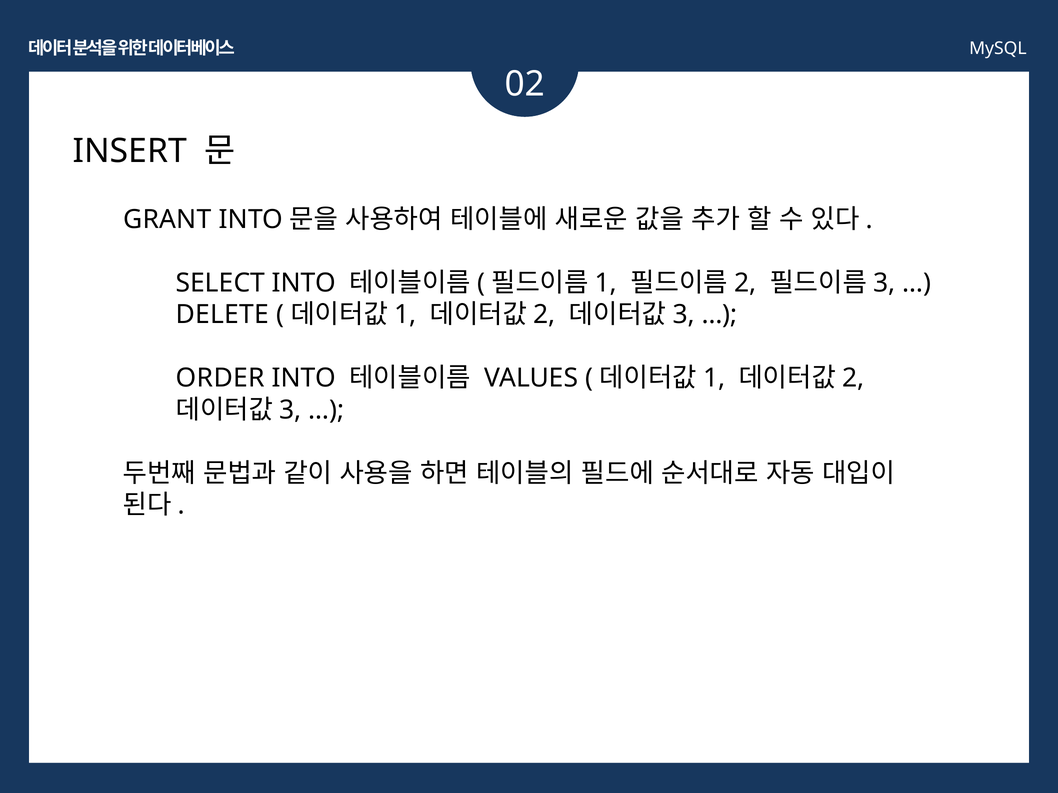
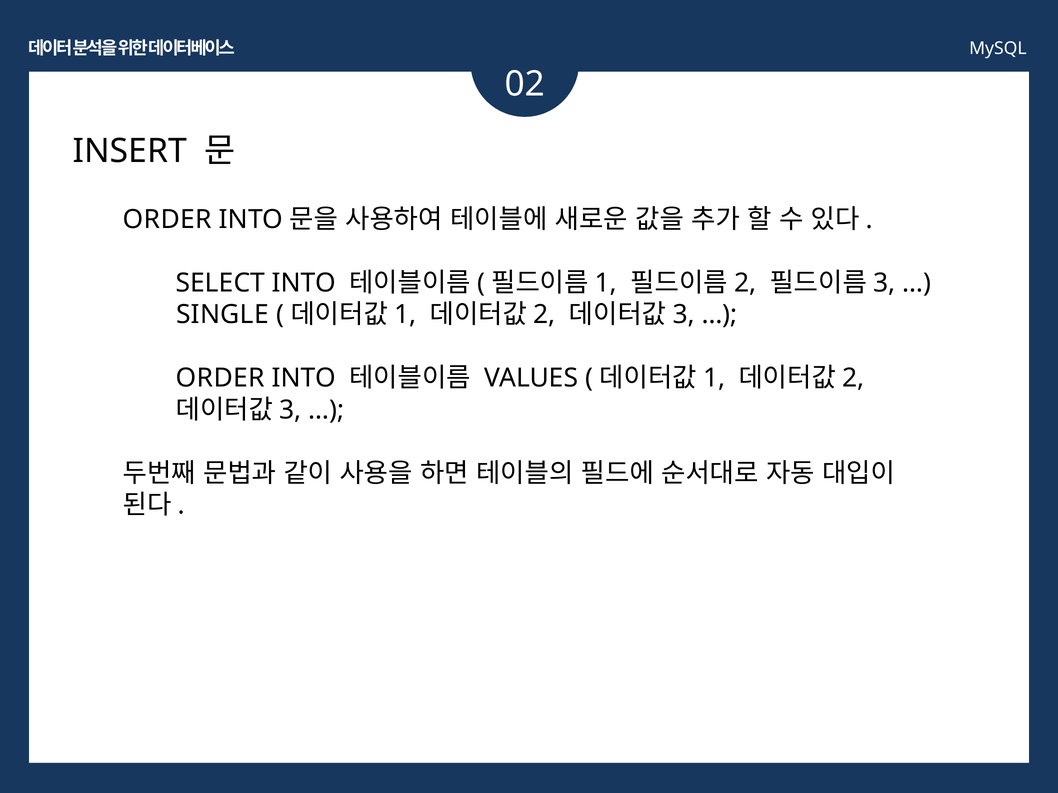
GRANT: GRANT -> ORDER (167, 220)
DELETE: DELETE -> SINGLE (222, 315)
